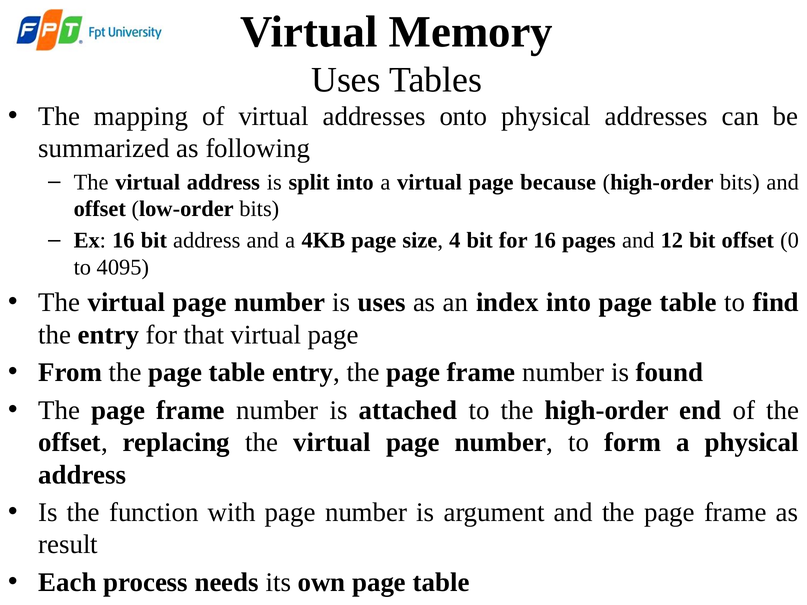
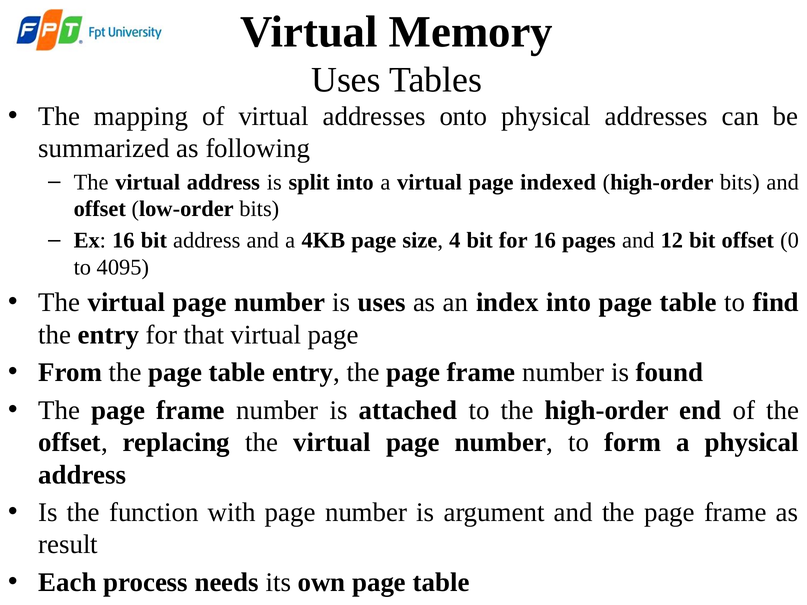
because: because -> indexed (558, 182)
